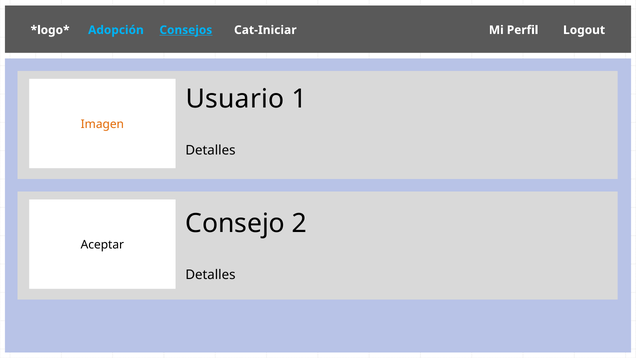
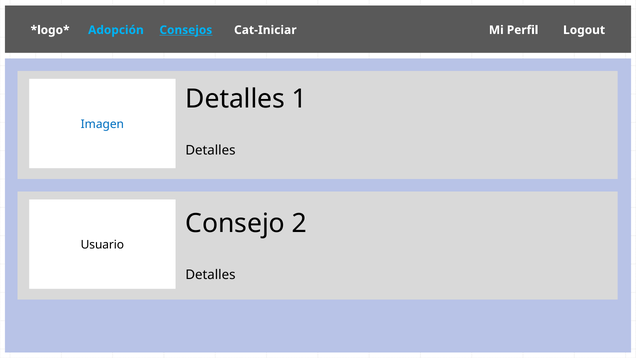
Usuario: Usuario -> Detalles (235, 99)
Imagen colour: orange -> blue (102, 124)
Aceptar: Aceptar -> Usuario (102, 245)
